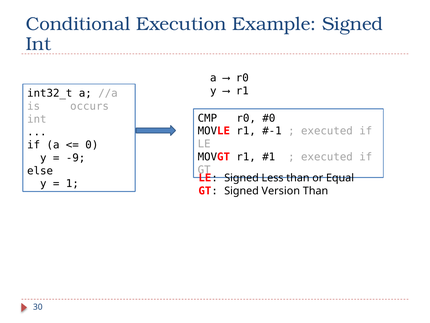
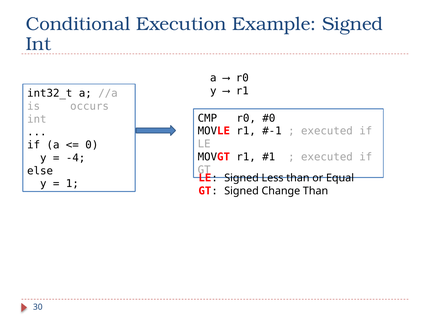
-9: -9 -> -4 (76, 158)
Version: Version -> Change (281, 191)
